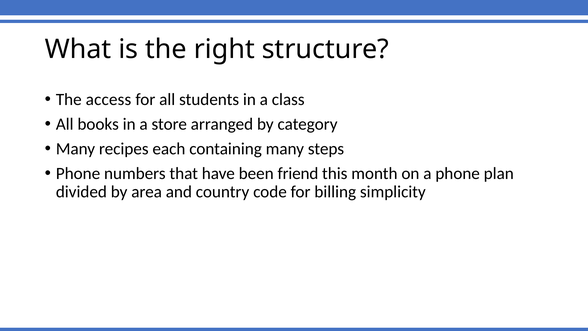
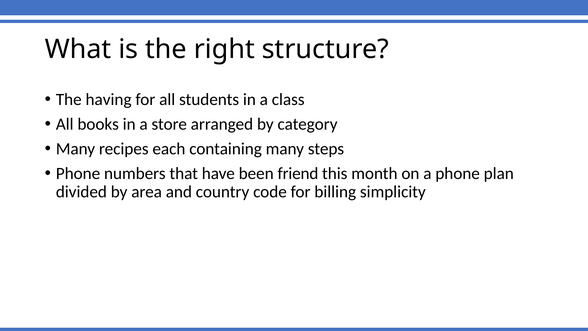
access: access -> having (109, 99)
